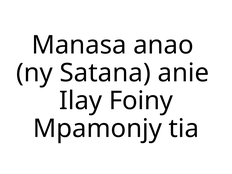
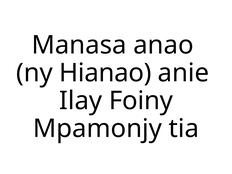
Satana: Satana -> Hianao (105, 73)
